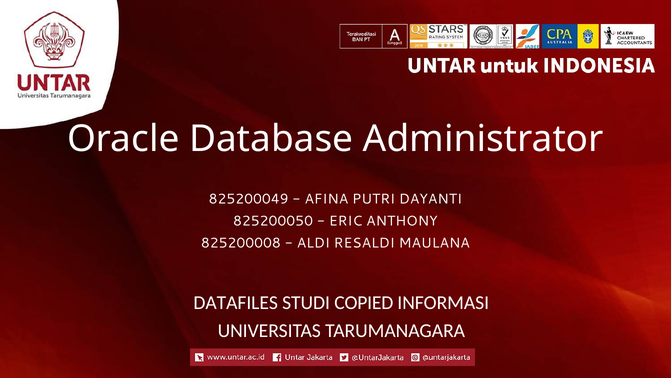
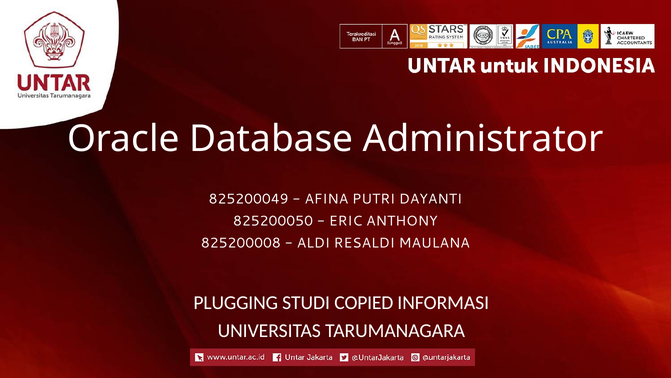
DATAFILES: DATAFILES -> PLUGGING (236, 302)
